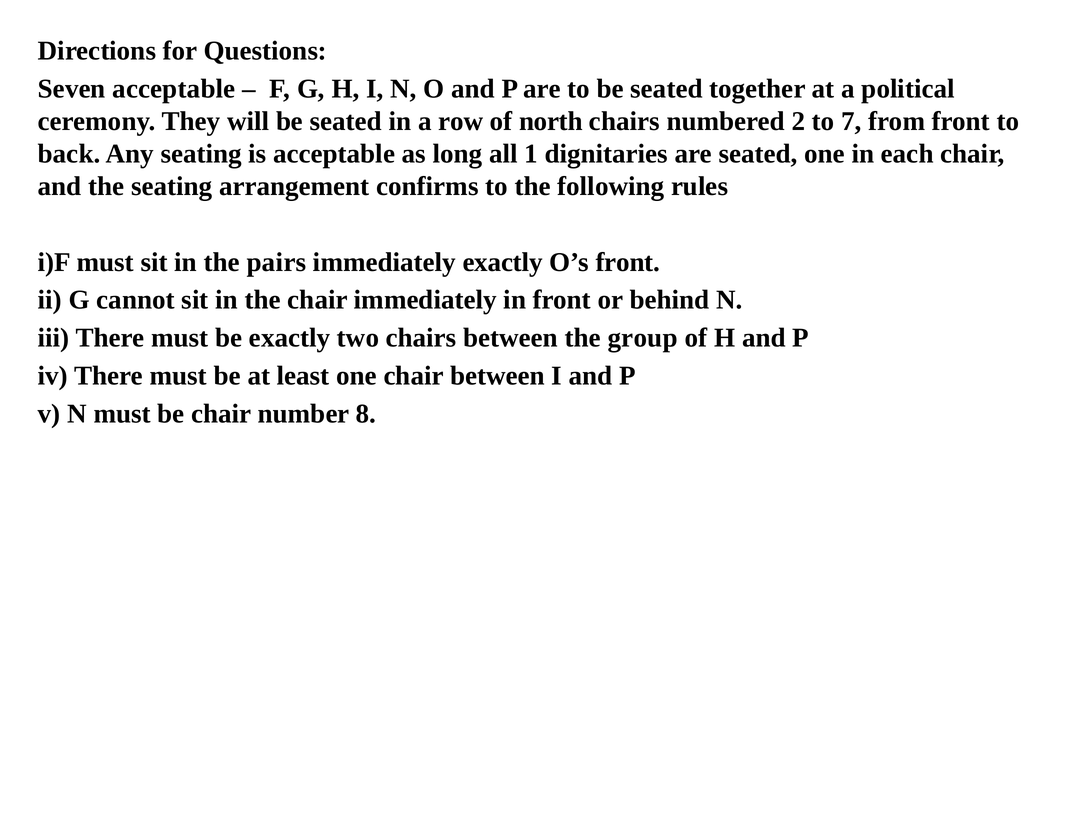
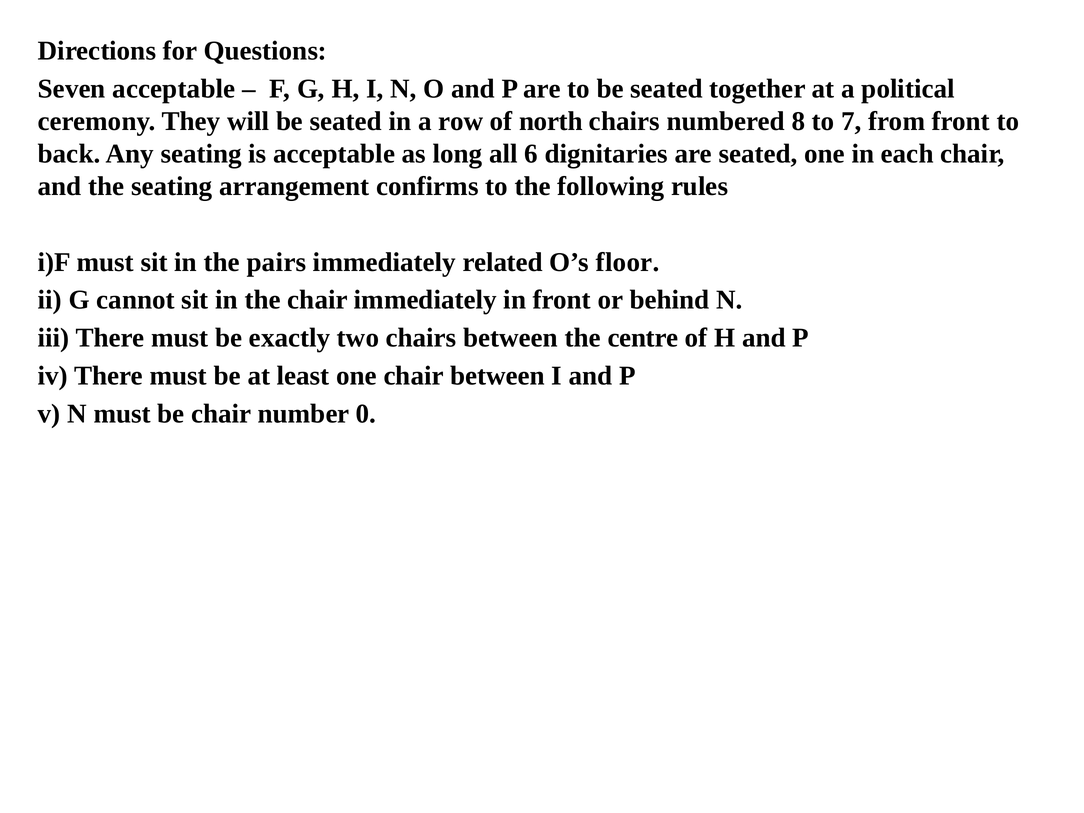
2: 2 -> 8 (798, 121)
1: 1 -> 6 (531, 154)
immediately exactly: exactly -> related (503, 262)
O’s front: front -> floor (628, 262)
group: group -> centre (643, 338)
8: 8 -> 0 (366, 414)
